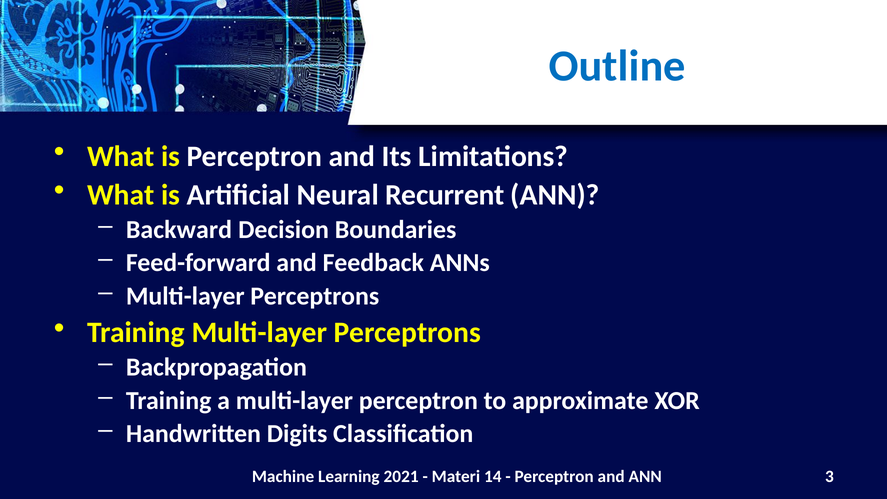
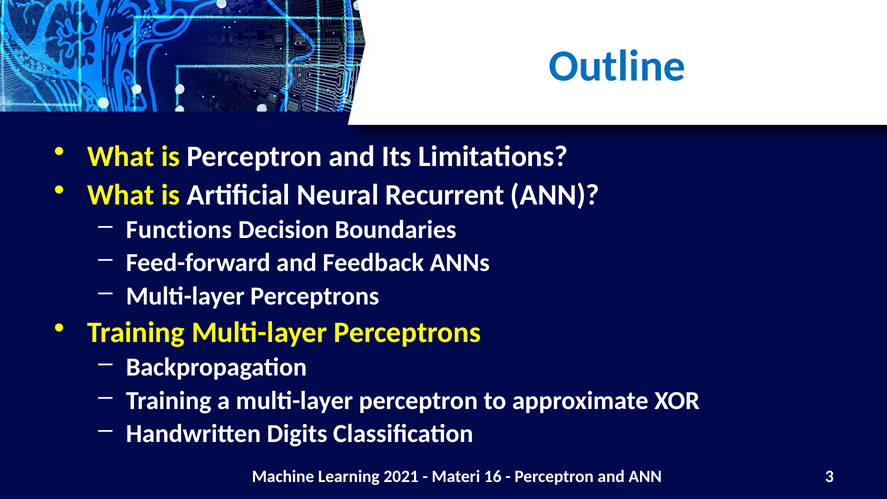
Backward: Backward -> Functions (179, 230)
14: 14 -> 16 (493, 477)
